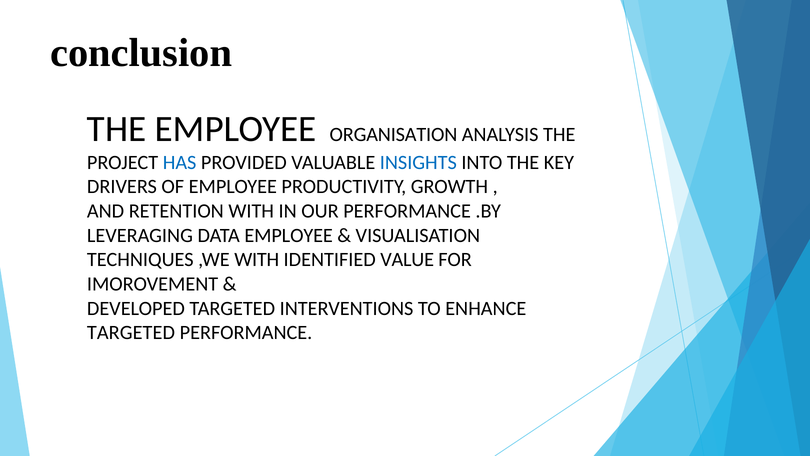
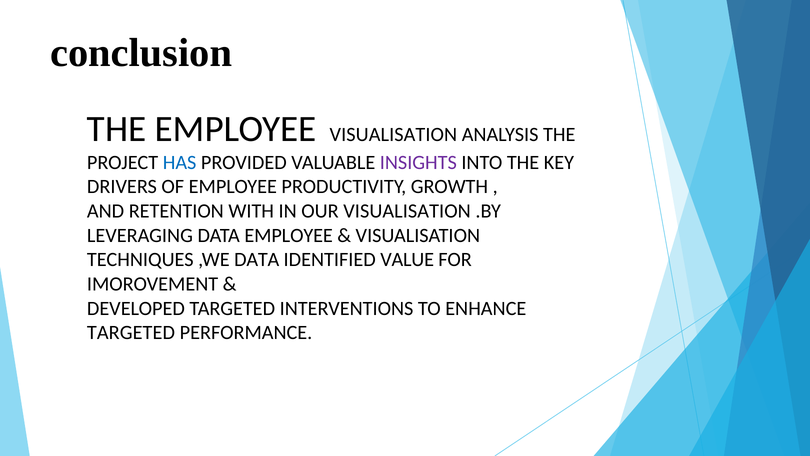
EMPLOYEE ORGANISATION: ORGANISATION -> VISUALISATION (393, 135)
INSIGHTS colour: blue -> purple (418, 162)
OUR PERFORMANCE: PERFORMANCE -> VISUALISATION (407, 211)
,WE WITH: WITH -> DATA (257, 260)
